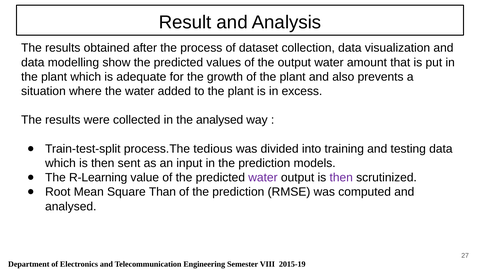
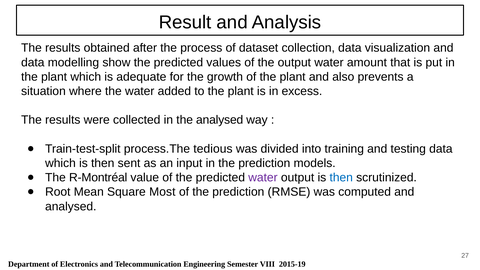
R-Learning: R-Learning -> R-Montréal (98, 178)
then colour: purple -> blue (341, 178)
Than: Than -> Most (162, 192)
